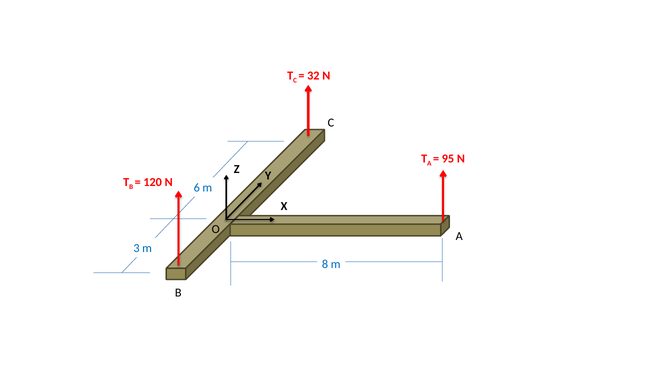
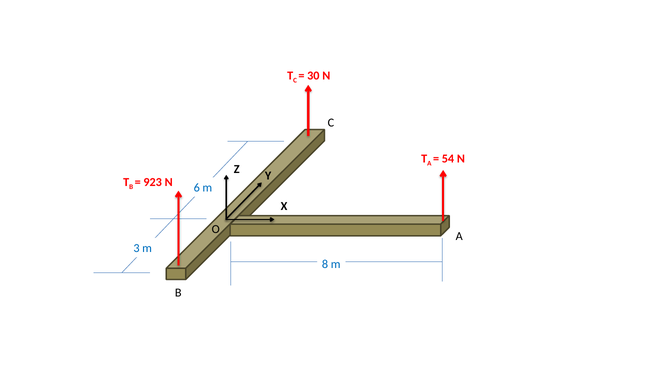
32: 32 -> 30 (313, 76)
95: 95 -> 54 (448, 159)
120: 120 -> 923 (153, 182)
